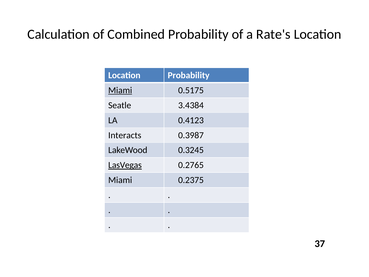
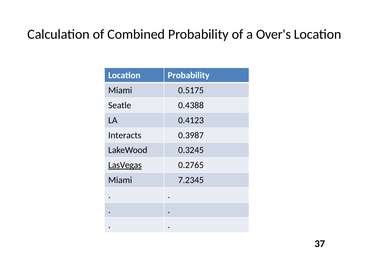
Rate's: Rate's -> Over's (273, 34)
Miami underline: present -> none (120, 90)
3.4384: 3.4384 -> 0.4388 (191, 105)
0.2375: 0.2375 -> 7.2345 (191, 180)
